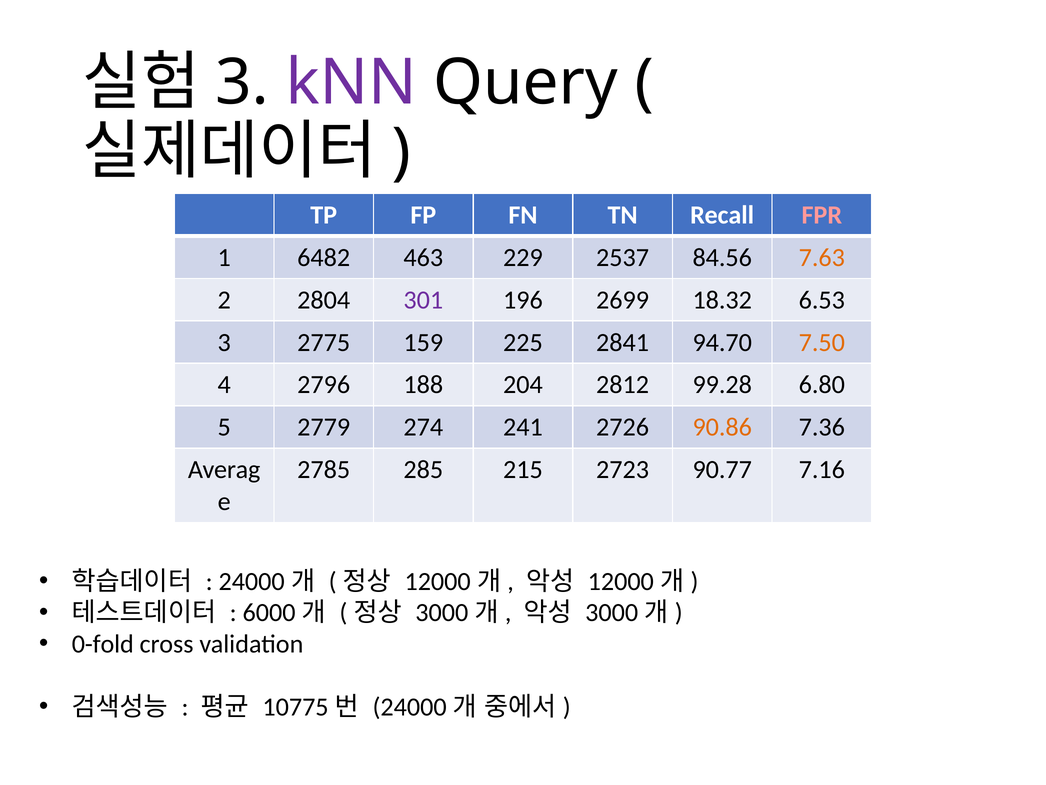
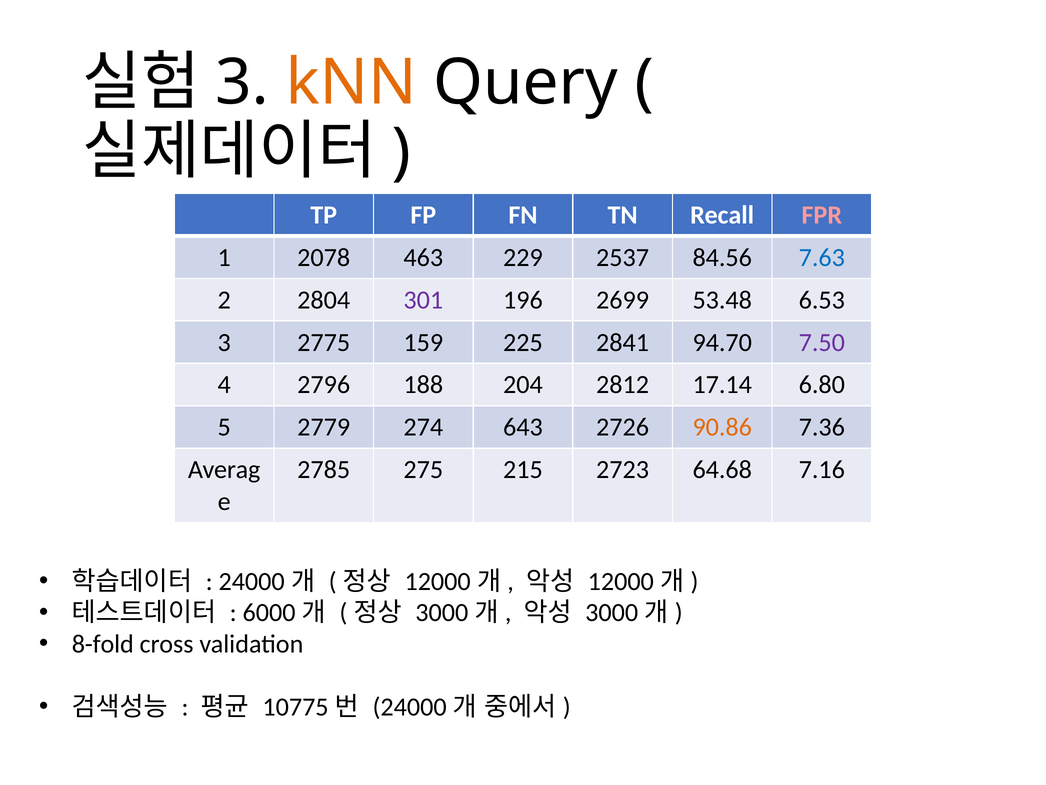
kNN colour: purple -> orange (351, 83)
6482: 6482 -> 2078 (324, 257)
7.63 colour: orange -> blue (822, 257)
18.32: 18.32 -> 53.48 (722, 300)
7.50 colour: orange -> purple (822, 342)
99.28: 99.28 -> 17.14 (722, 385)
241: 241 -> 643 (523, 427)
285: 285 -> 275 (423, 469)
90.77: 90.77 -> 64.68 (722, 469)
0-fold: 0-fold -> 8-fold (103, 644)
